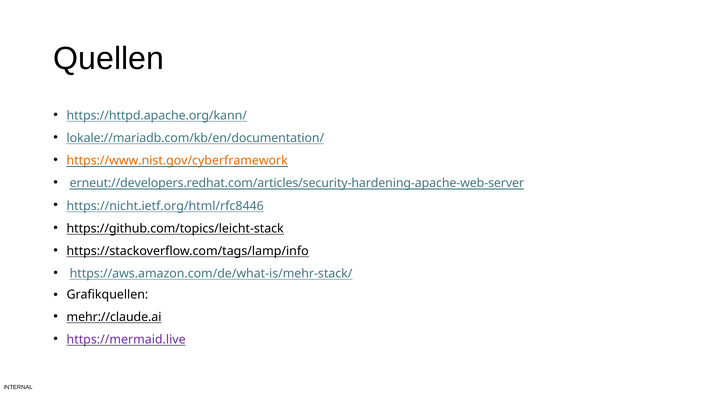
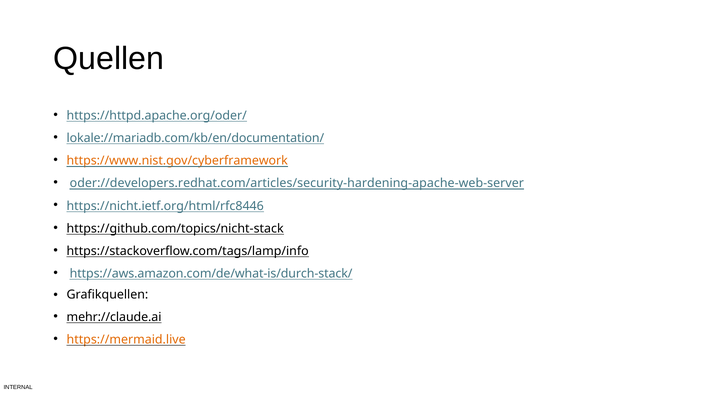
https://httpd.apache.org/kann/: https://httpd.apache.org/kann/ -> https://httpd.apache.org/oder/ (157, 116)
erneut://developers.redhat.com/articles/security-hardening-apache-web-server: erneut://developers.redhat.com/articles/security-hardening-apache-web-server -> oder://developers.redhat.com/articles/security-hardening-apache-web-server (297, 184)
https://github.com/topics/leicht-stack: https://github.com/topics/leicht-stack -> https://github.com/topics/nicht-stack (175, 229)
https://aws.amazon.com/de/what-is/mehr-stack/: https://aws.amazon.com/de/what-is/mehr-stack/ -> https://aws.amazon.com/de/what-is/durch-stack/ (211, 274)
https://mermaid.live colour: purple -> orange (126, 340)
